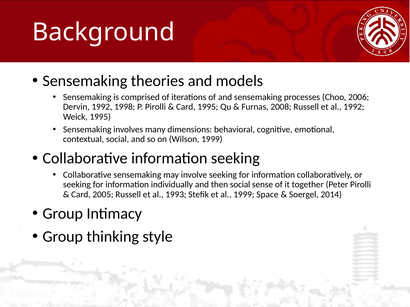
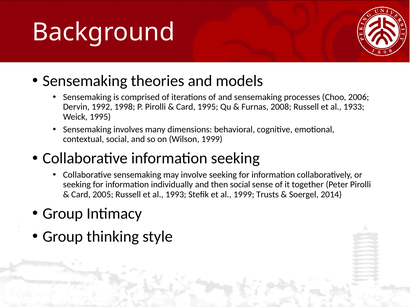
al 1992: 1992 -> 1933 (354, 107)
Space: Space -> Trusts (268, 195)
